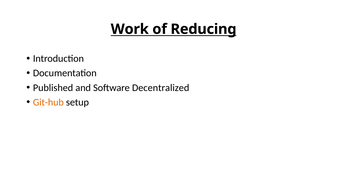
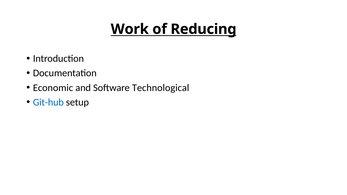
Published: Published -> Economic (53, 88)
Decentralized: Decentralized -> Technological (161, 88)
Git-hub colour: orange -> blue (48, 102)
